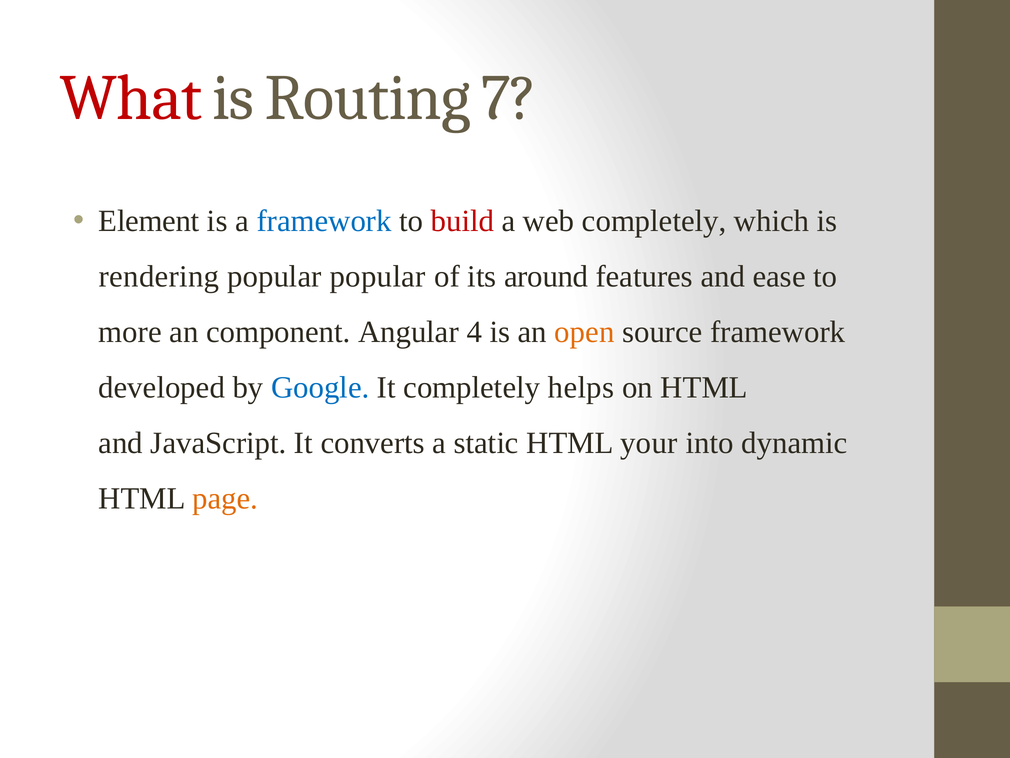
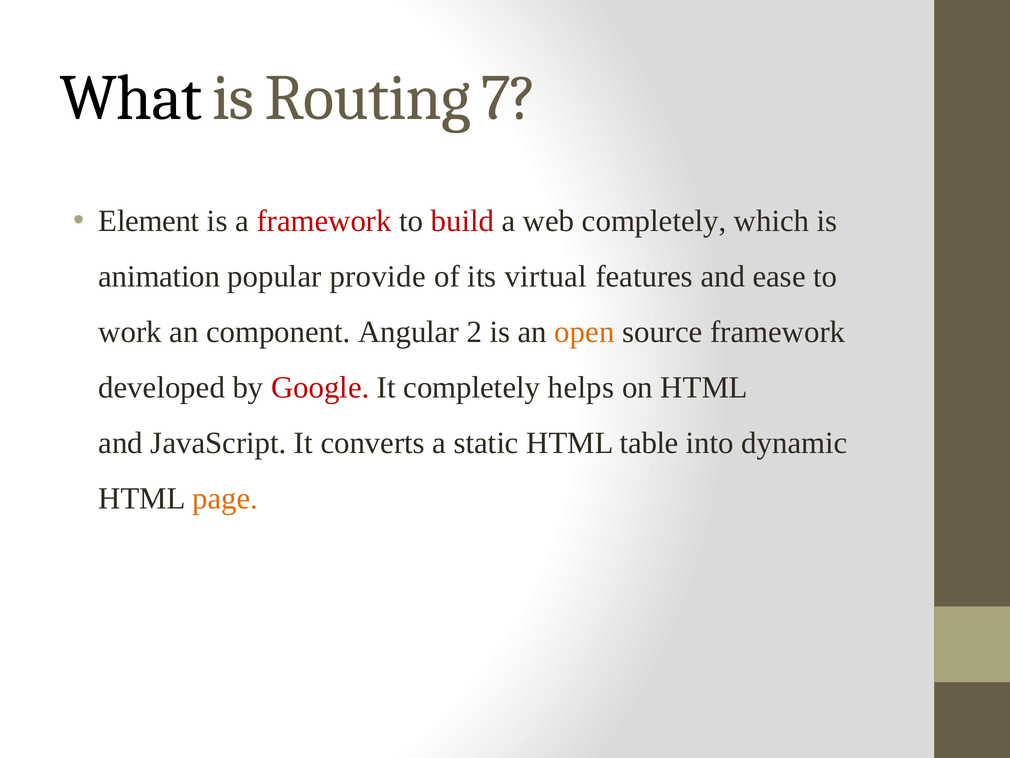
What colour: red -> black (131, 98)
framework colour: blue -> red (324, 221)
rendering: rendering -> animation (159, 276)
popular popular: popular -> provide (378, 276)
around: around -> virtual (546, 276)
more: more -> work (130, 332)
4: 4 -> 2 (474, 332)
Google colour: blue -> red (320, 387)
your: your -> table (649, 443)
